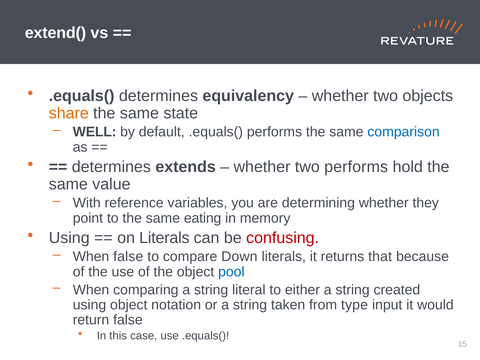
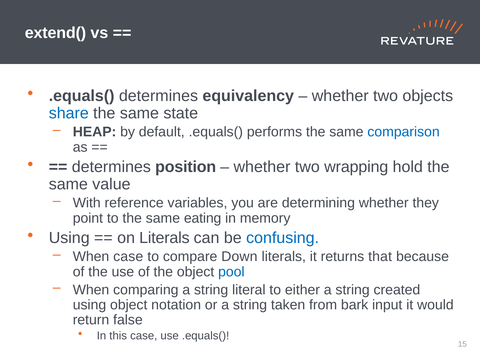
share colour: orange -> blue (69, 113)
WELL: WELL -> HEAP (95, 132)
extends: extends -> position (186, 167)
two performs: performs -> wrapping (356, 167)
confusing colour: red -> blue (283, 238)
When false: false -> case (128, 257)
type: type -> bark (355, 305)
